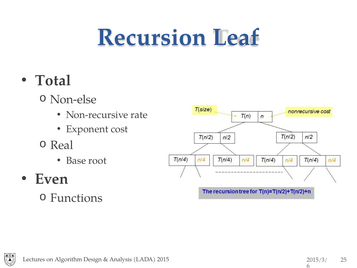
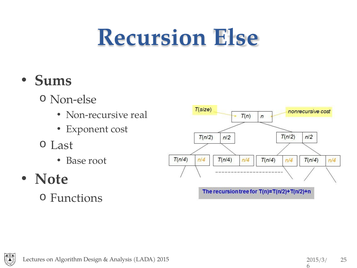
Leaf: Leaf -> Else (236, 37)
Total: Total -> Sums (53, 80)
rate: rate -> real (139, 115)
Real: Real -> Last (62, 145)
Even: Even -> Note (52, 179)
